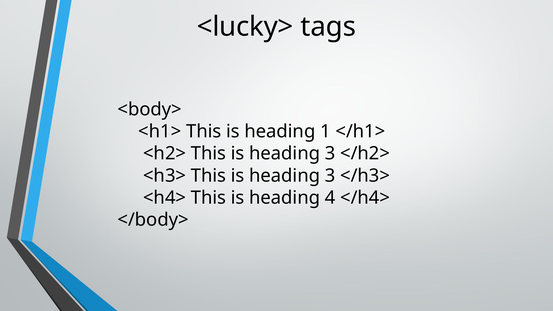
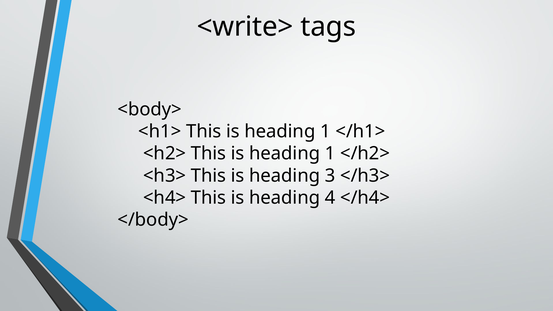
<lucky>: <lucky> -> <write> (245, 27)
3: 3 -> 1 (330, 154)
